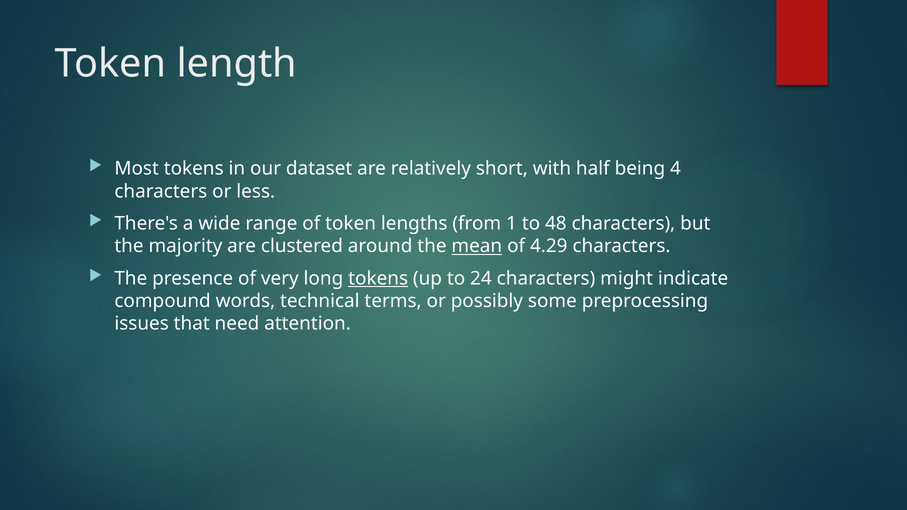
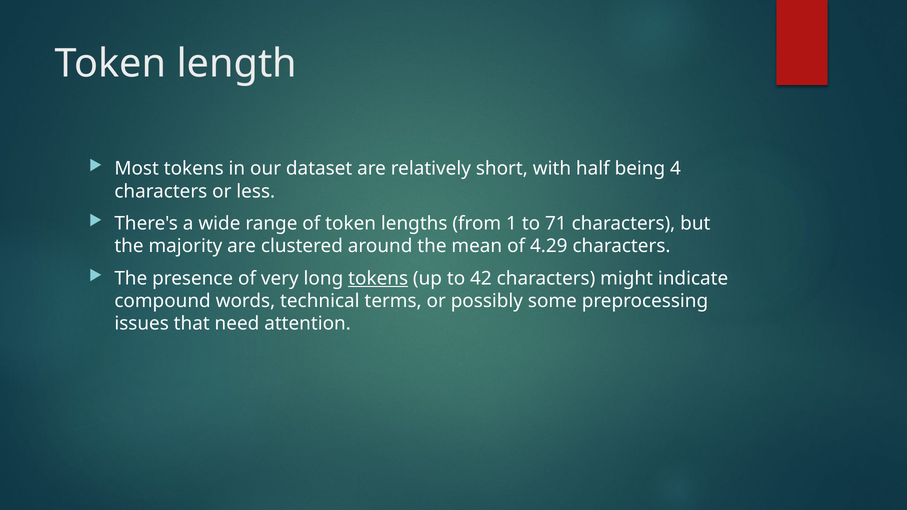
48: 48 -> 71 (556, 224)
mean underline: present -> none (477, 246)
24: 24 -> 42 (481, 278)
